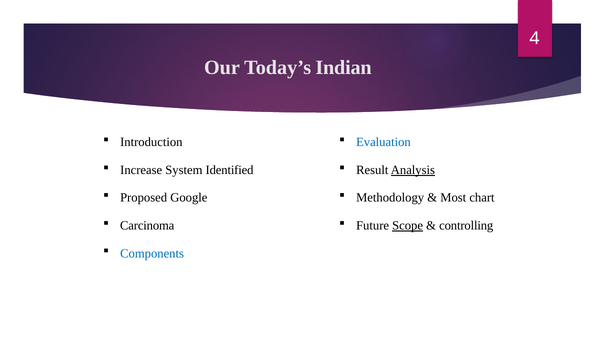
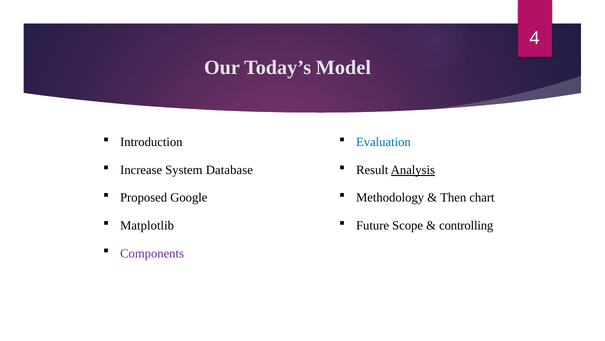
Indian: Indian -> Model (343, 68)
Identified: Identified -> Database (229, 170)
Most: Most -> Then (453, 197)
Carcinoma: Carcinoma -> Matplotlib (147, 225)
Scope underline: present -> none (408, 225)
Components colour: blue -> purple (152, 253)
